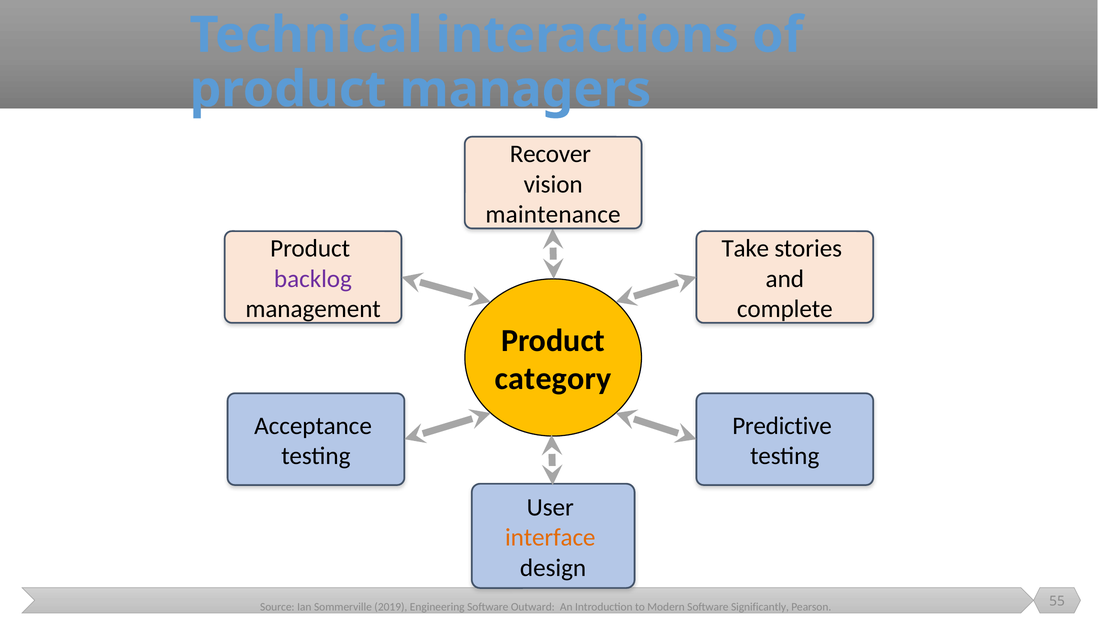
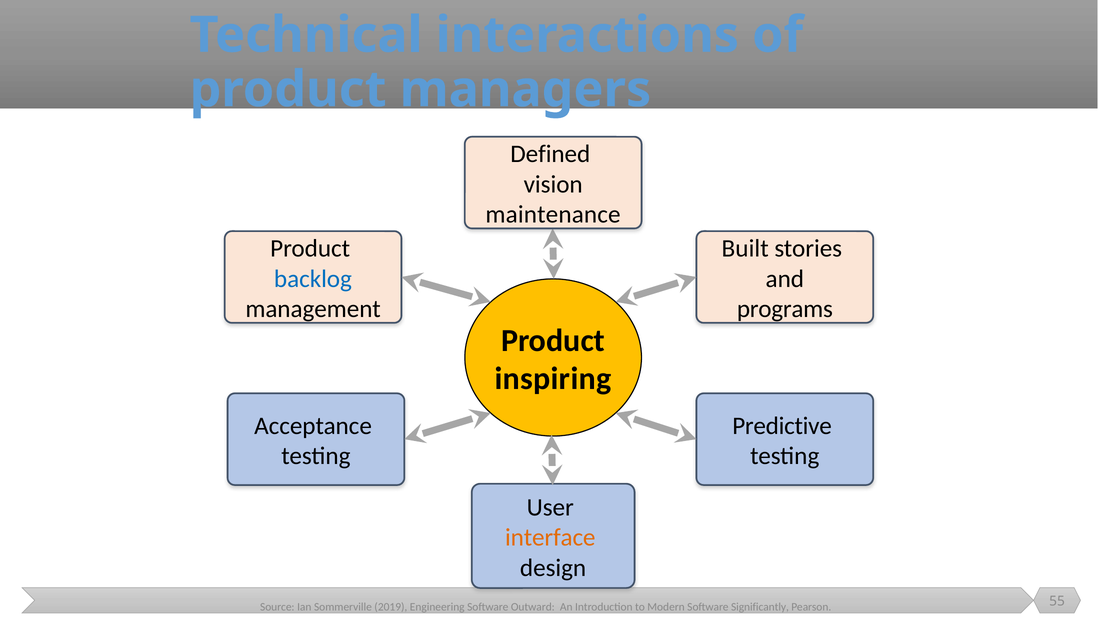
Recover: Recover -> Defined (550, 154)
Take: Take -> Built (745, 248)
backlog colour: purple -> blue (313, 279)
complete: complete -> programs (785, 309)
category: category -> inspiring (553, 379)
